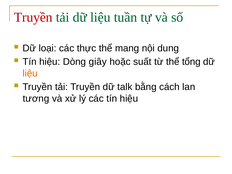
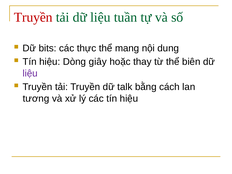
loại: loại -> bits (48, 48)
suất: suất -> thay (142, 62)
tổng: tổng -> biên (191, 62)
liệu colour: orange -> purple (30, 73)
